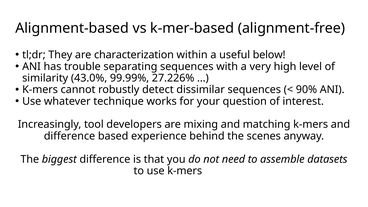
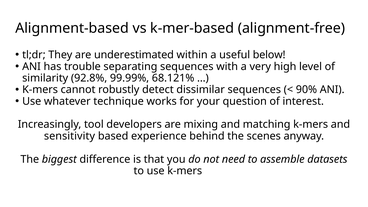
characterization: characterization -> underestimated (134, 55)
43.0%: 43.0% -> 92.8% (89, 78)
27.226%: 27.226% -> 68.121% (173, 78)
difference: difference -> sensitivity (69, 136)
